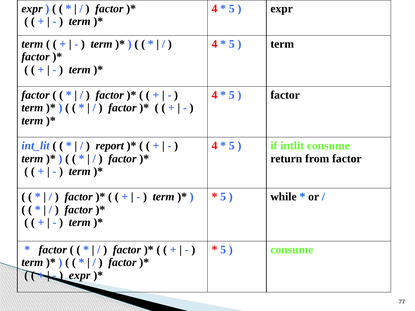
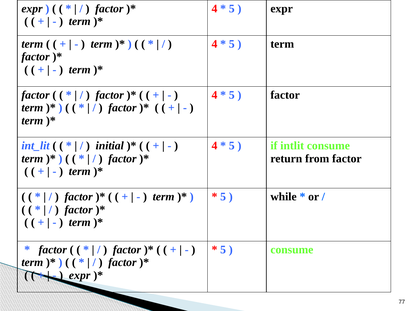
report: report -> initial (110, 146)
